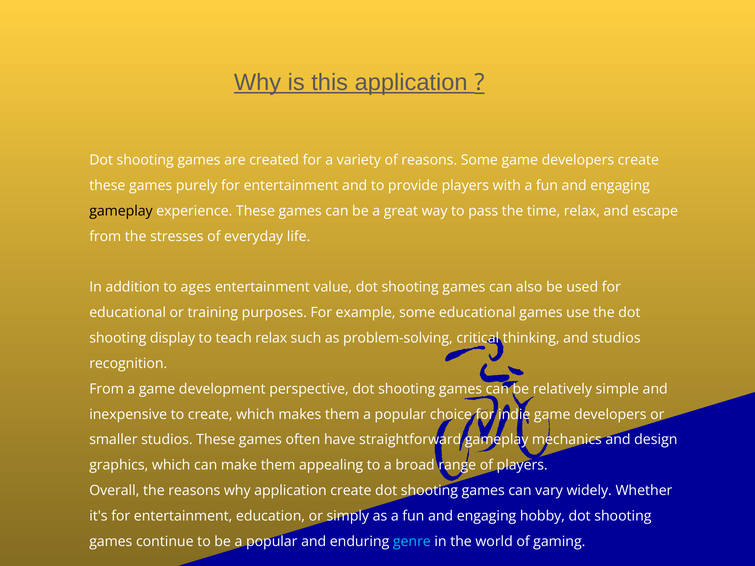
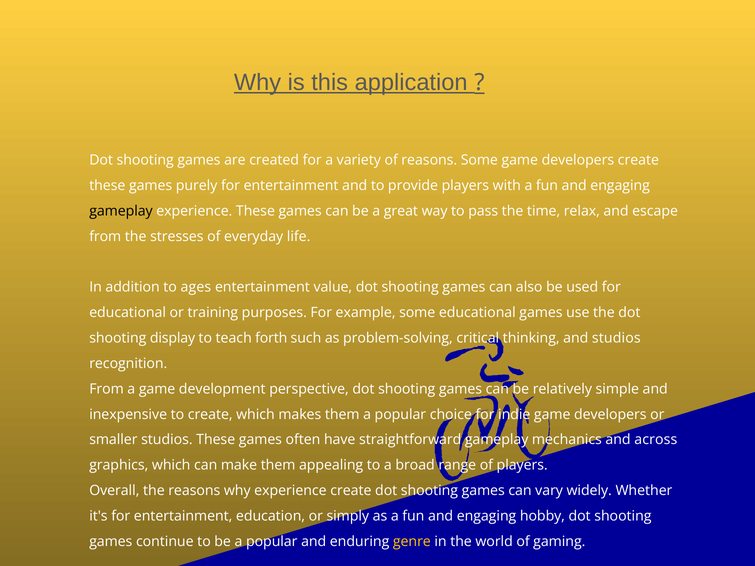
teach relax: relax -> forth (271, 338)
design: design -> across (656, 440)
why application: application -> experience (290, 491)
genre colour: light blue -> yellow (412, 542)
